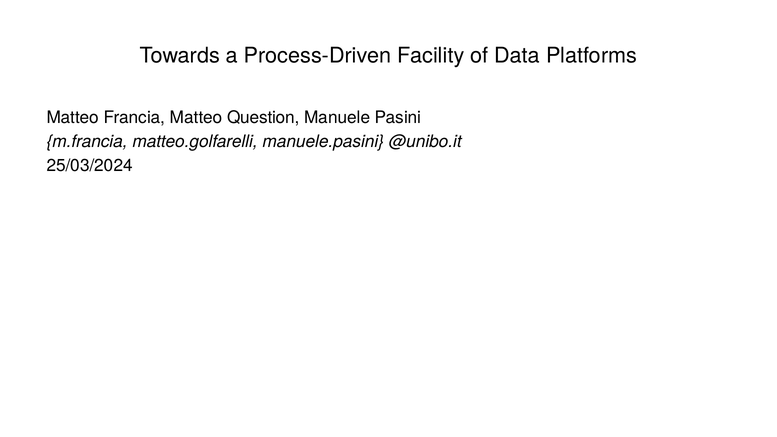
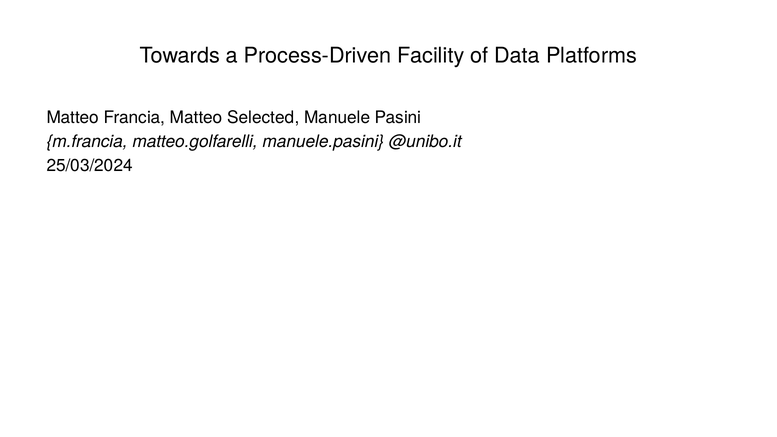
Question: Question -> Selected (263, 117)
